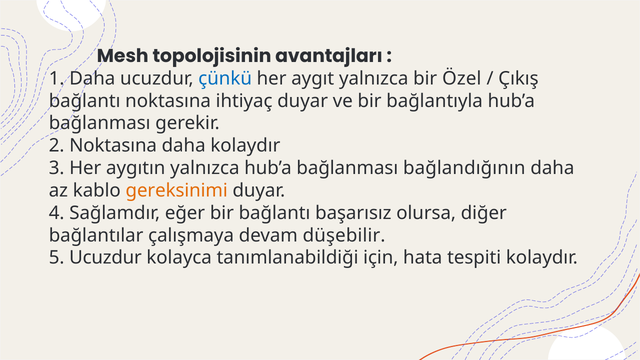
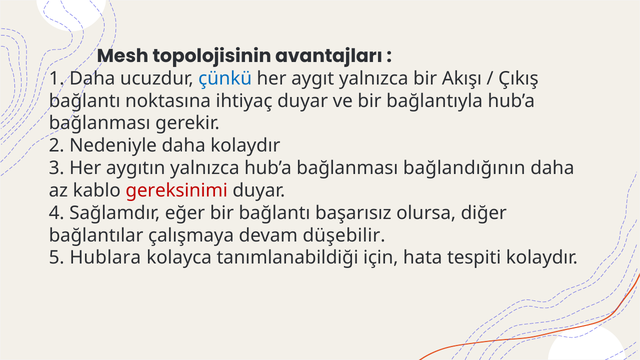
Özel: Özel -> Akışı (462, 78)
2 Noktasına: Noktasına -> Nedeniyle (113, 146)
gereksinimi colour: orange -> red (177, 191)
5 Ucuzdur: Ucuzdur -> Hublara (105, 258)
